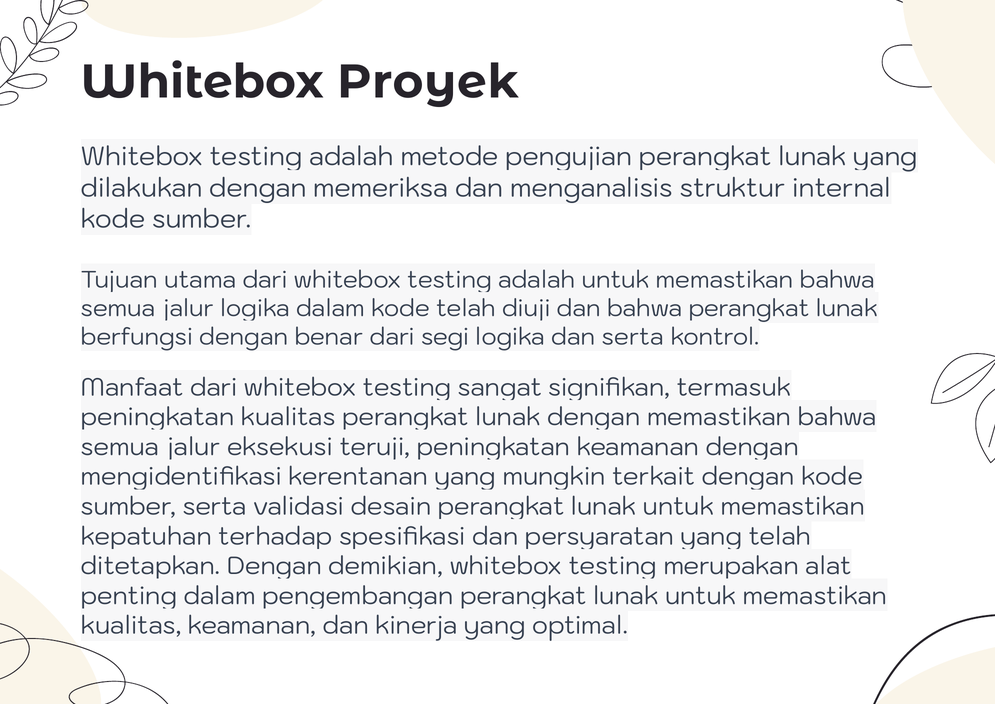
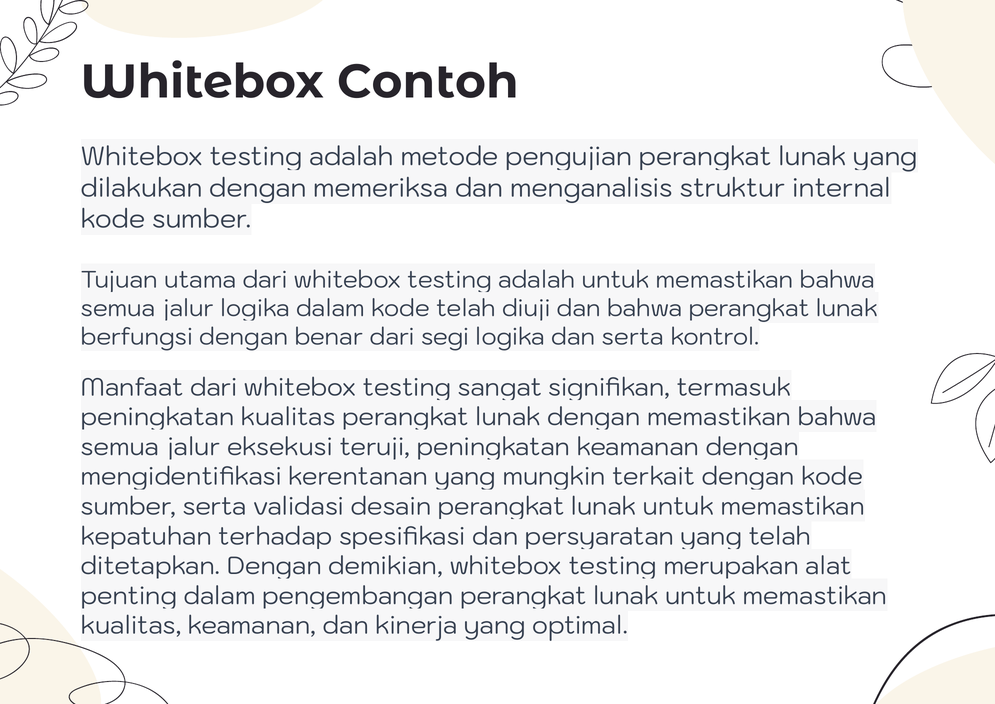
Proyek: Proyek -> Contoh (428, 82)
